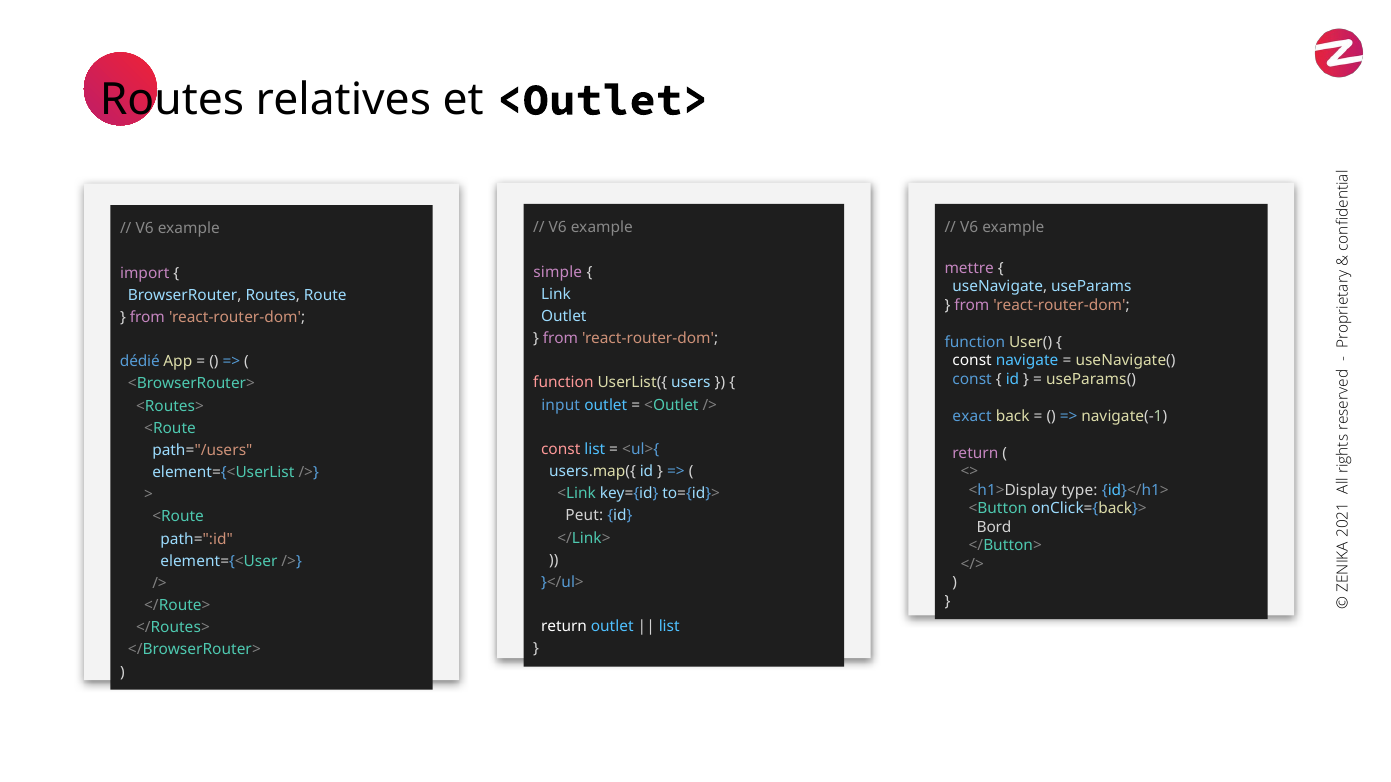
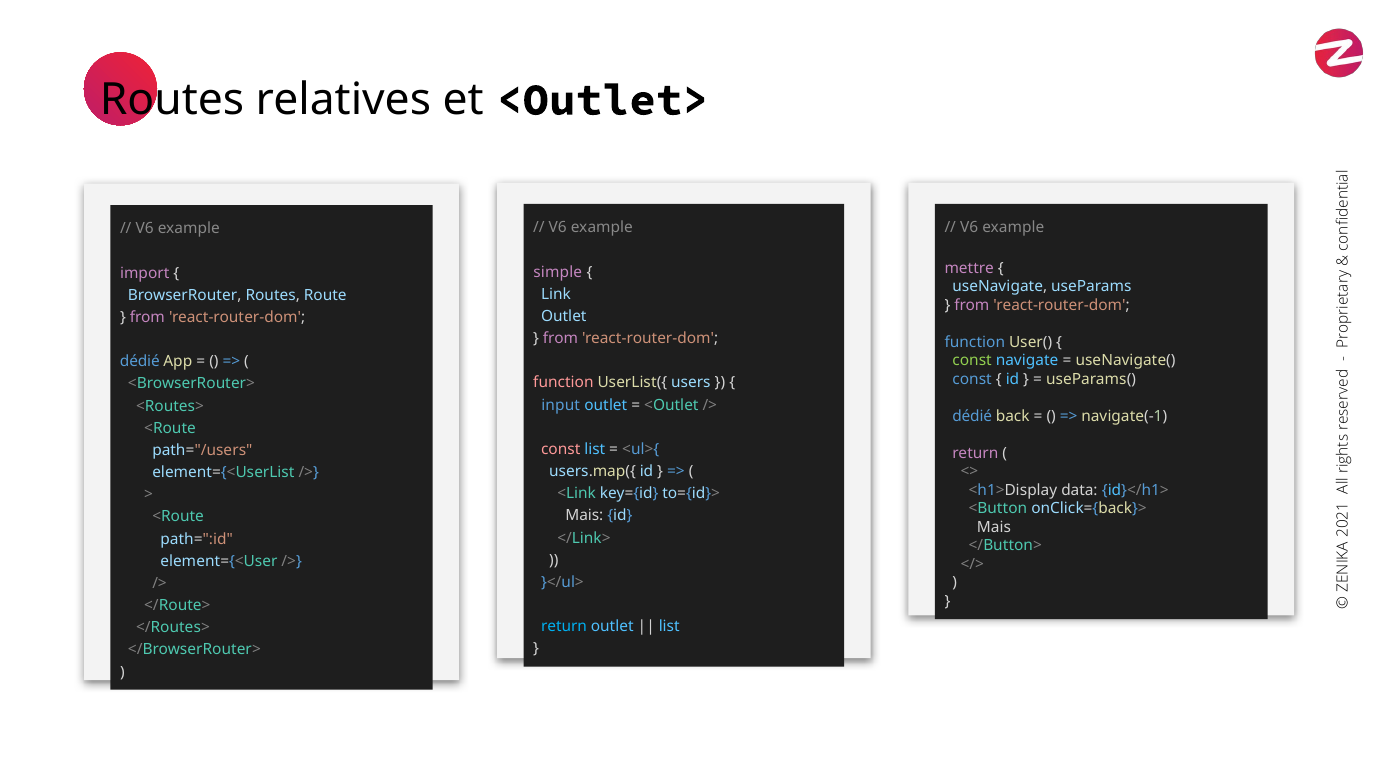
const colour: white -> light green (972, 361)
exact: exact -> dédié (972, 417)
type: type -> data (1079, 491)
Peut: Peut -> Mais (584, 516)
Bord: Bord -> Mais (994, 528)
return colour: white -> light blue (564, 627)
